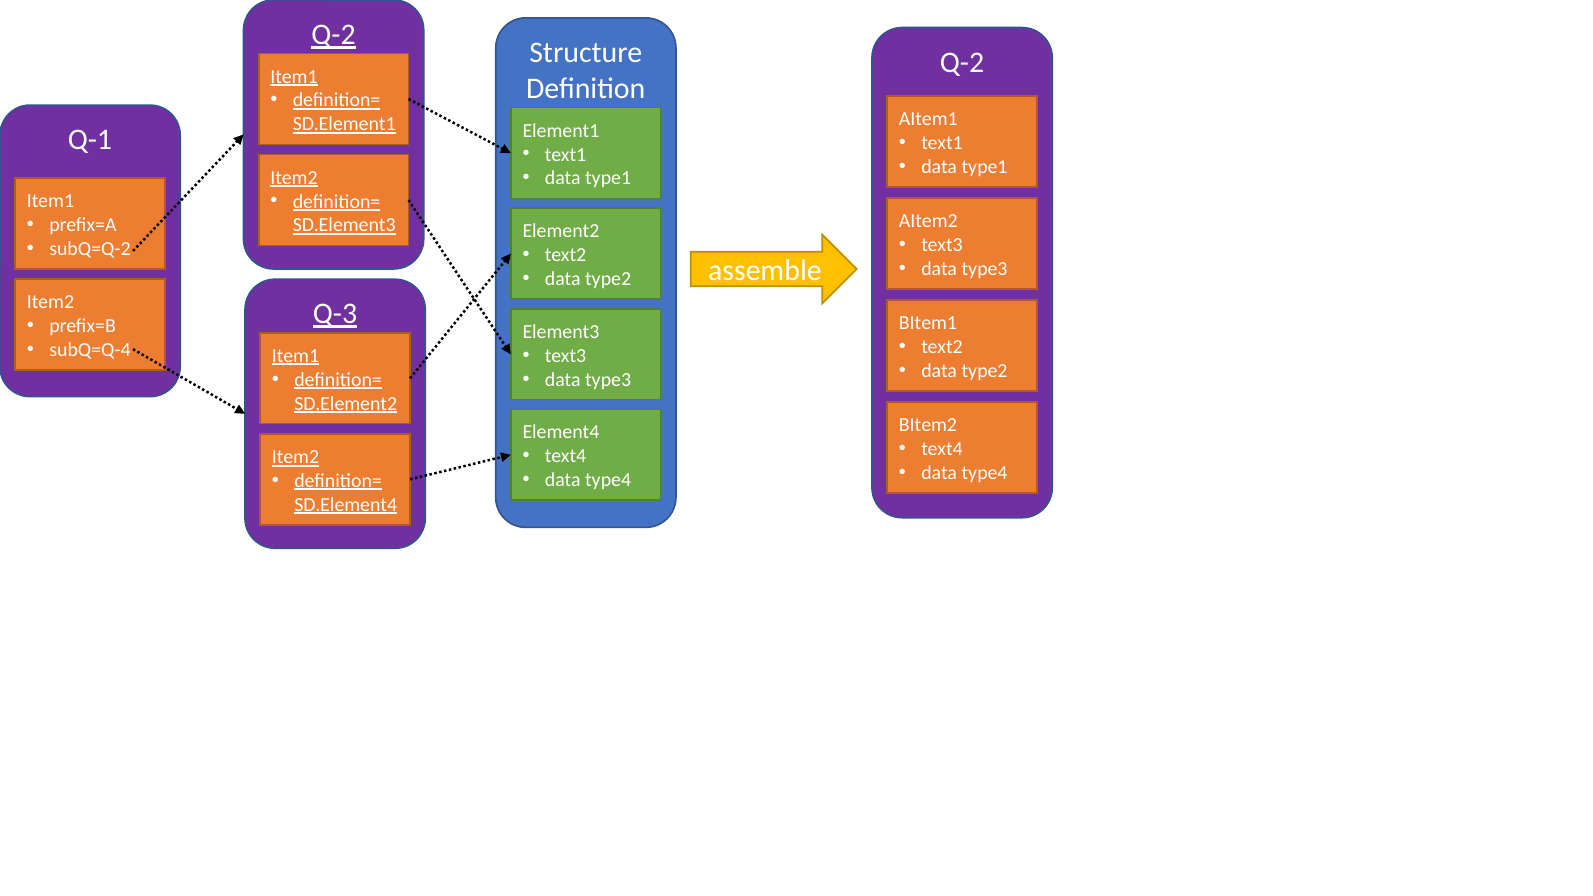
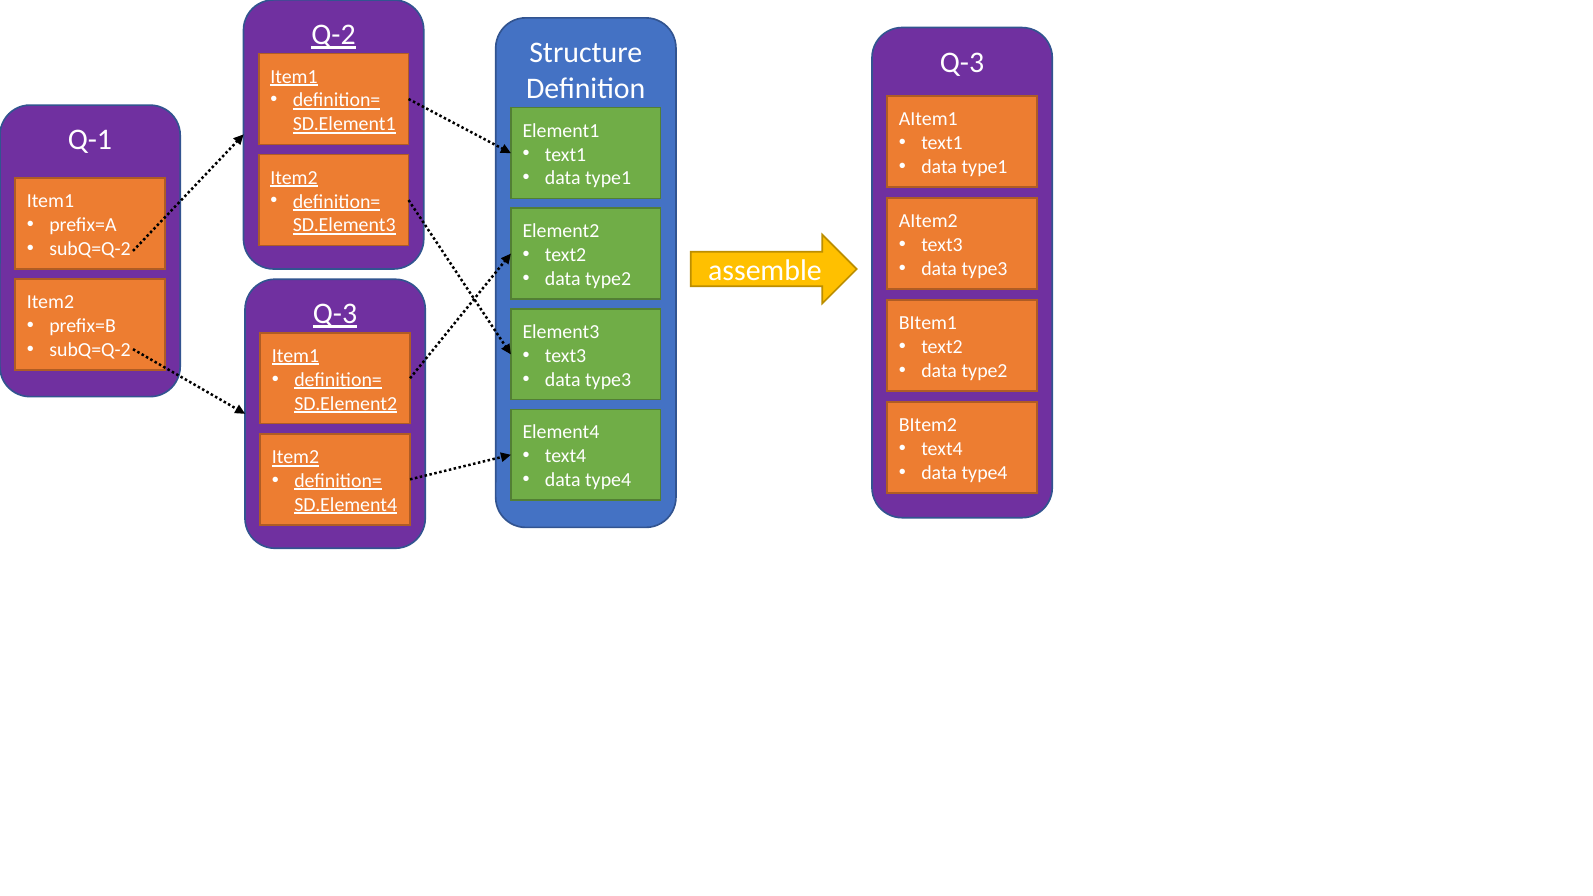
Q-2: Q-2 -> Q-3 (962, 62)
subQ=Q-4: subQ=Q-4 -> subQ=Q-2 (90, 350)
